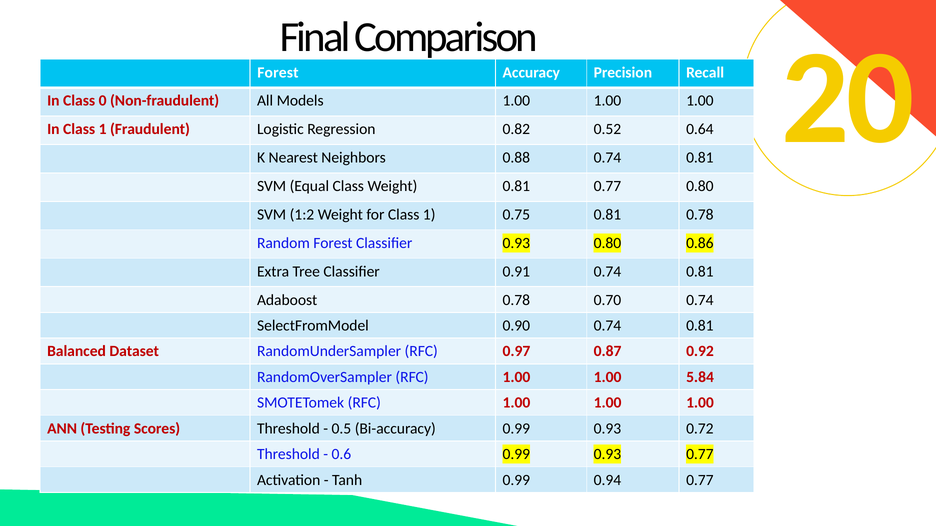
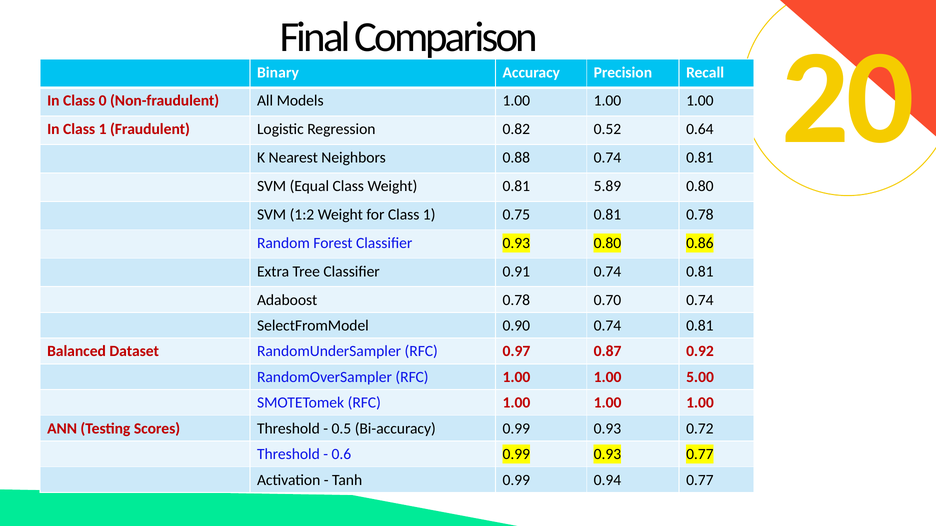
Forest: Forest -> Binary (278, 72)
0.81 0.77: 0.77 -> 5.89 (607, 186)
5.84: 5.84 -> 5.00 (700, 377)
